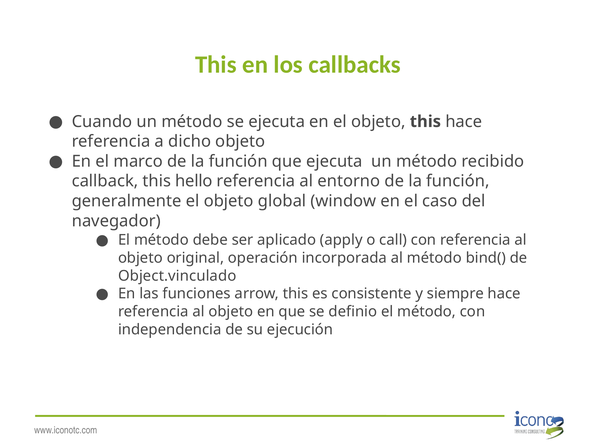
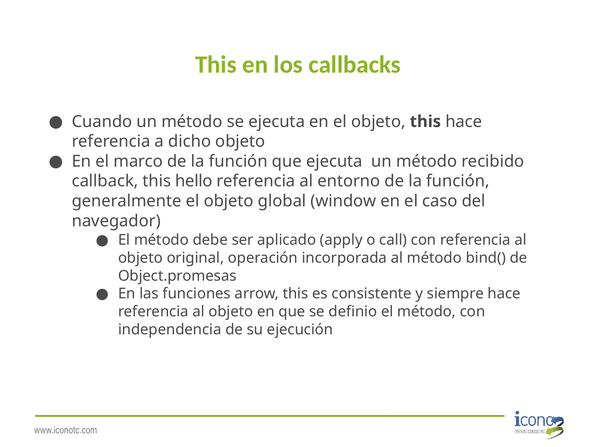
Object.vinculado: Object.vinculado -> Object.promesas (177, 276)
